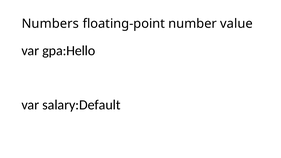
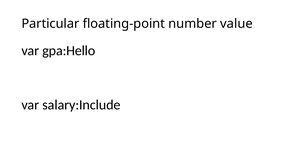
Numbers: Numbers -> Particular (50, 24)
salary:Default: salary:Default -> salary:Include (81, 105)
